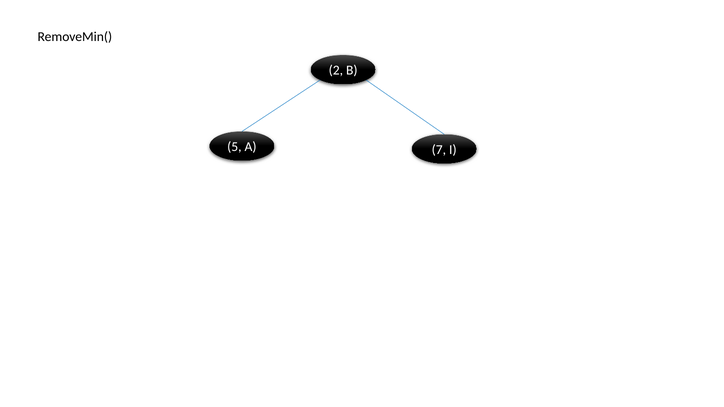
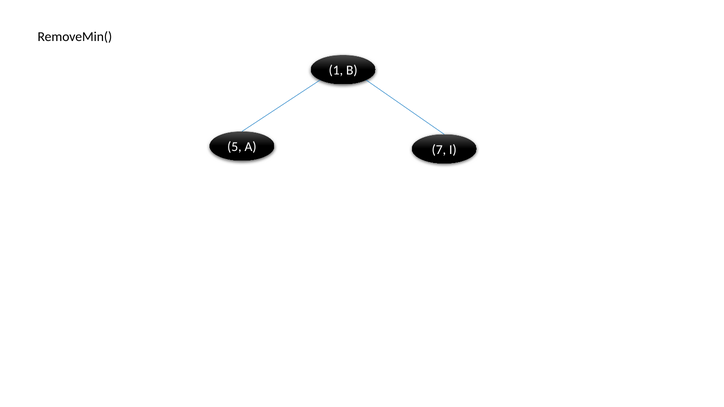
2: 2 -> 1 (336, 71)
